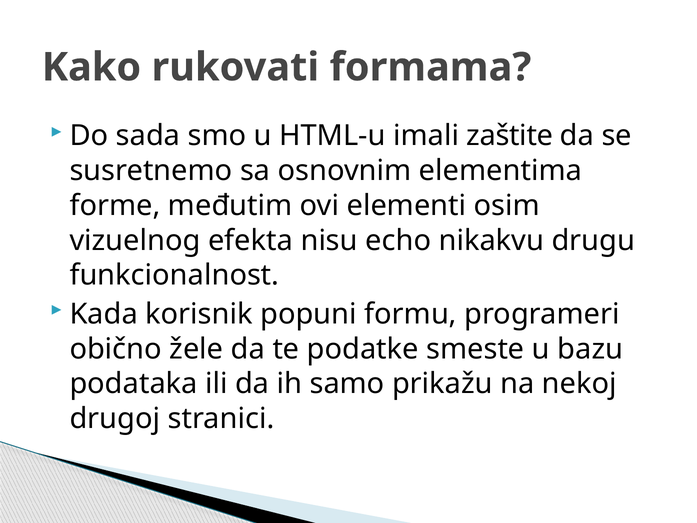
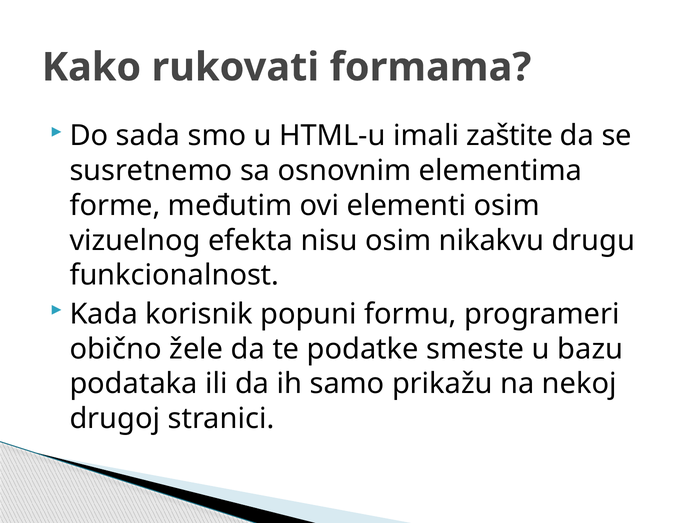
nisu echo: echo -> osim (398, 240)
